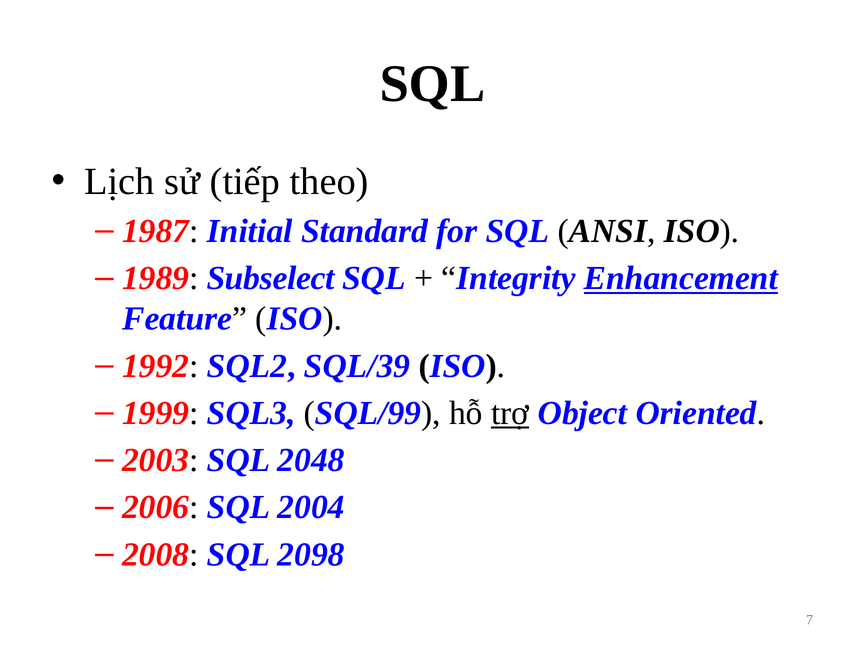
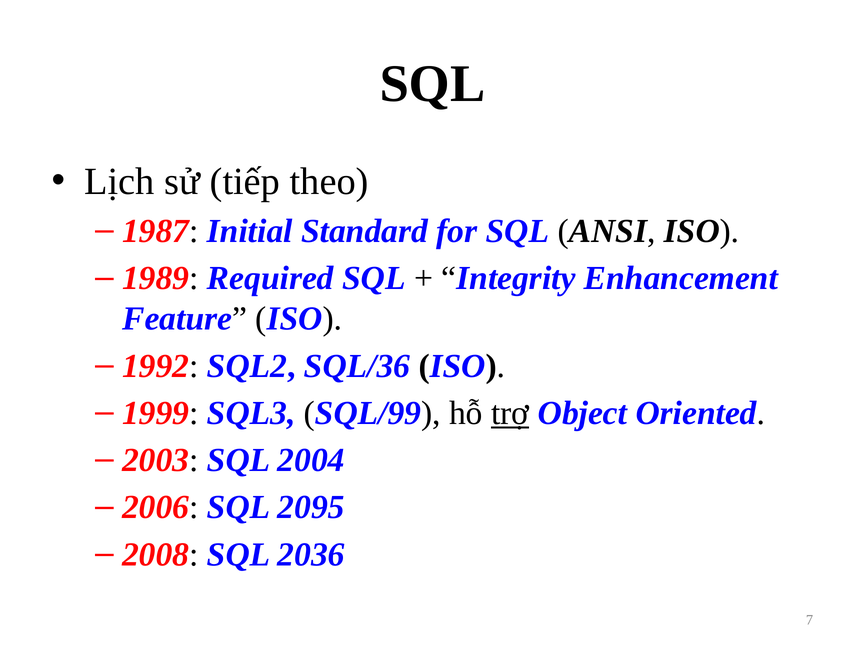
Subselect: Subselect -> Required (270, 278)
Enhancement underline: present -> none (681, 278)
SQL/39: SQL/39 -> SQL/36 (357, 366)
2048: 2048 -> 2004 (311, 460)
2004: 2004 -> 2095 (311, 507)
2098: 2098 -> 2036 (311, 554)
